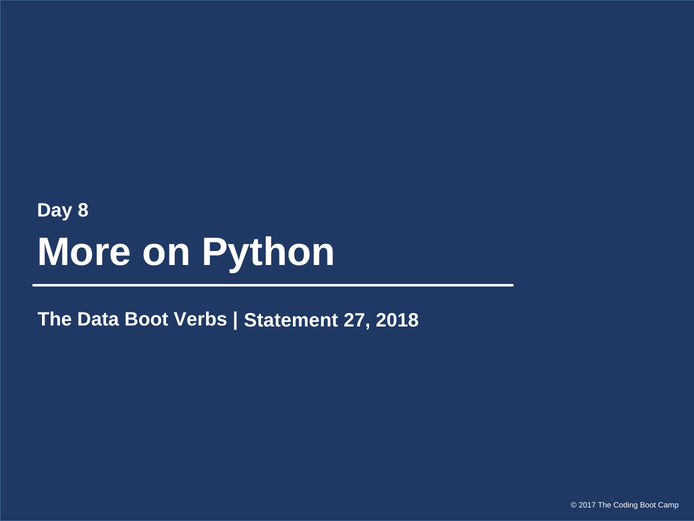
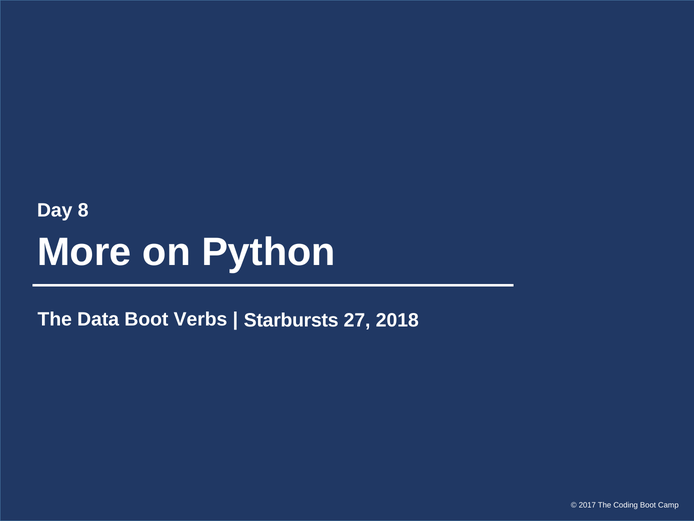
Statement: Statement -> Starbursts (291, 320)
